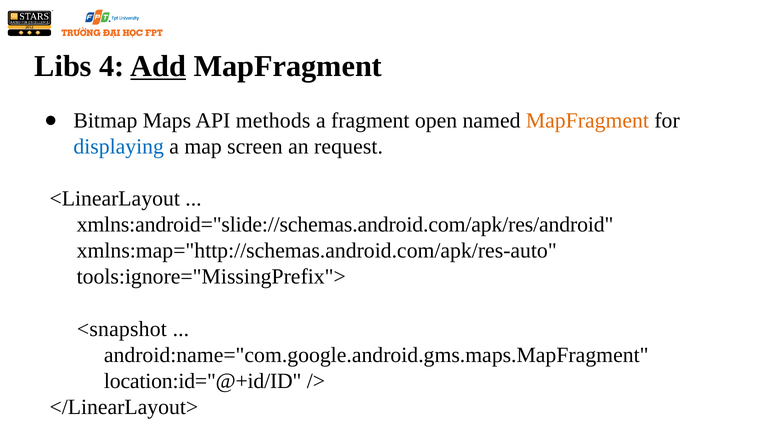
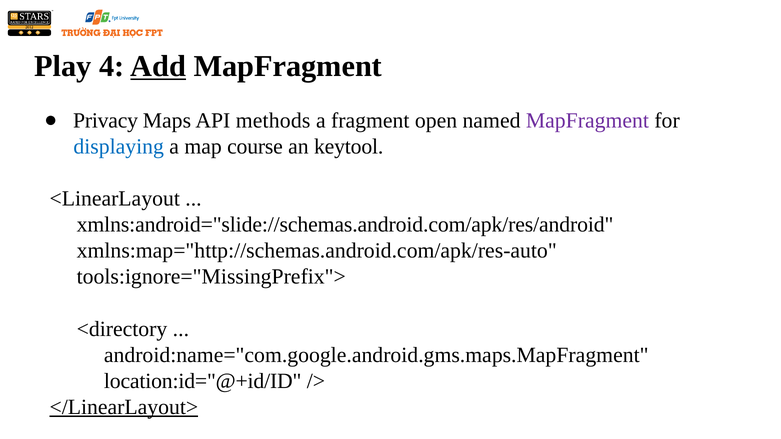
Libs: Libs -> Play (63, 66)
Bitmap: Bitmap -> Privacy (106, 121)
MapFragment colour: orange -> purple (587, 121)
screen: screen -> course (255, 147)
request: request -> keytool (349, 147)
<snapshot: <snapshot -> <directory (122, 329)
</LinearLayout> underline: none -> present (124, 407)
